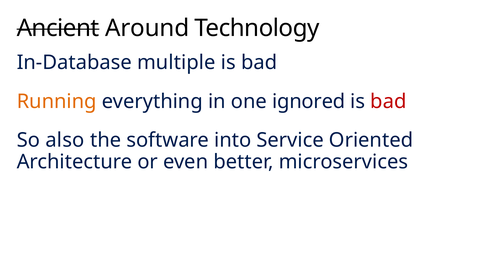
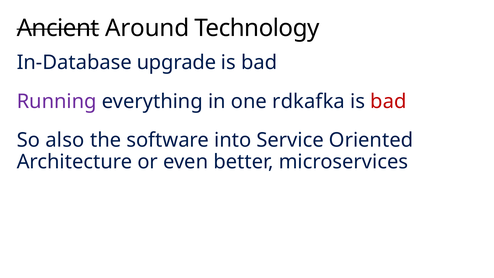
multiple: multiple -> upgrade (176, 63)
Running colour: orange -> purple (57, 101)
ignored: ignored -> rdkafka (309, 101)
